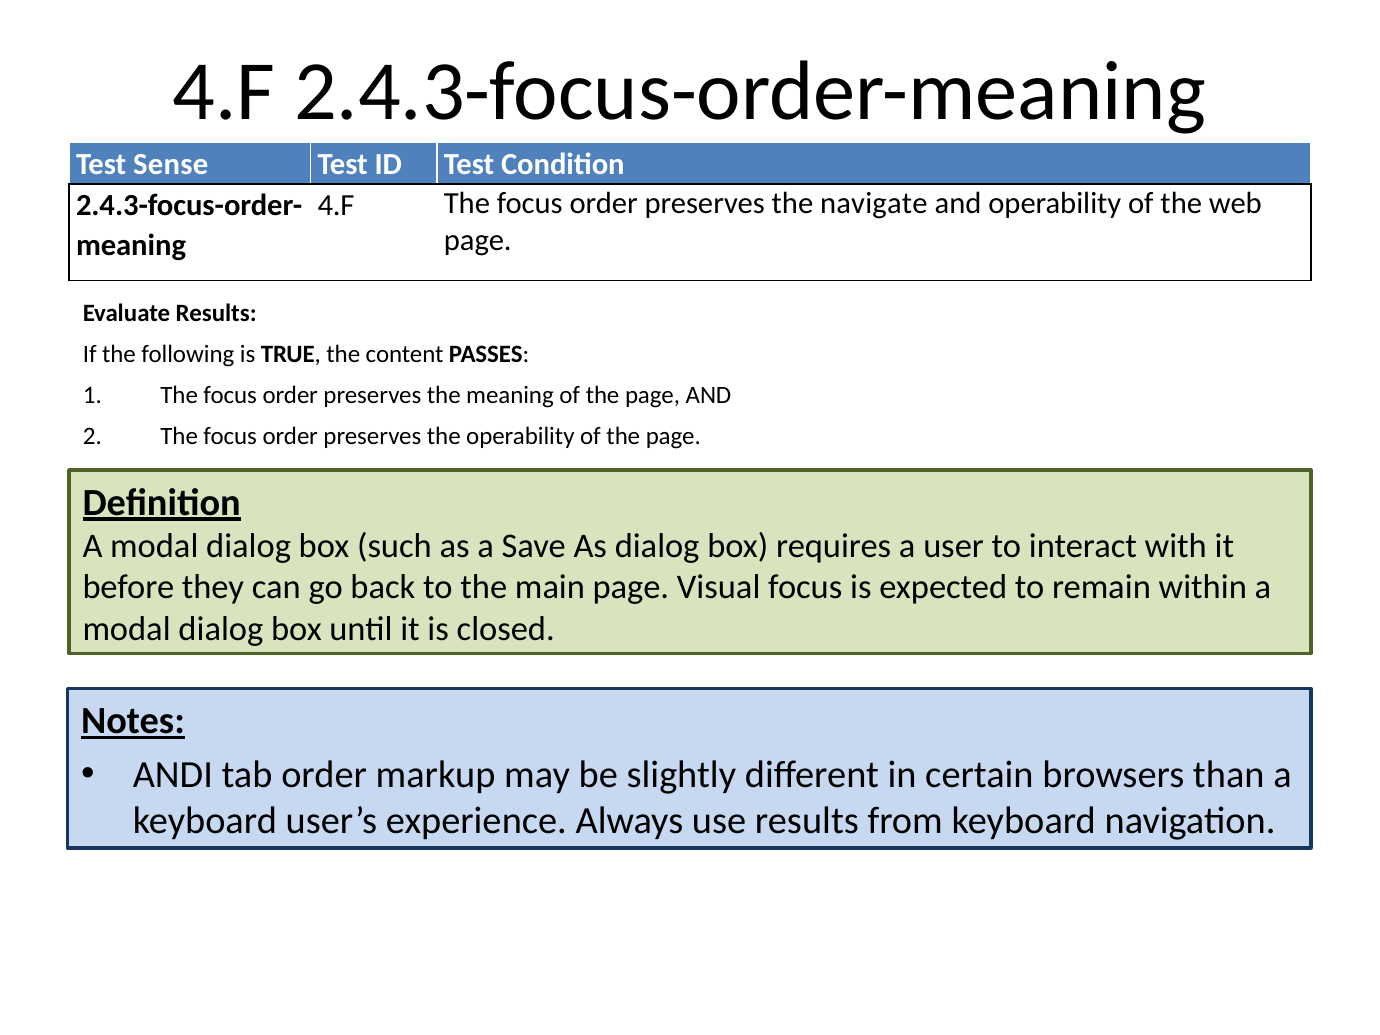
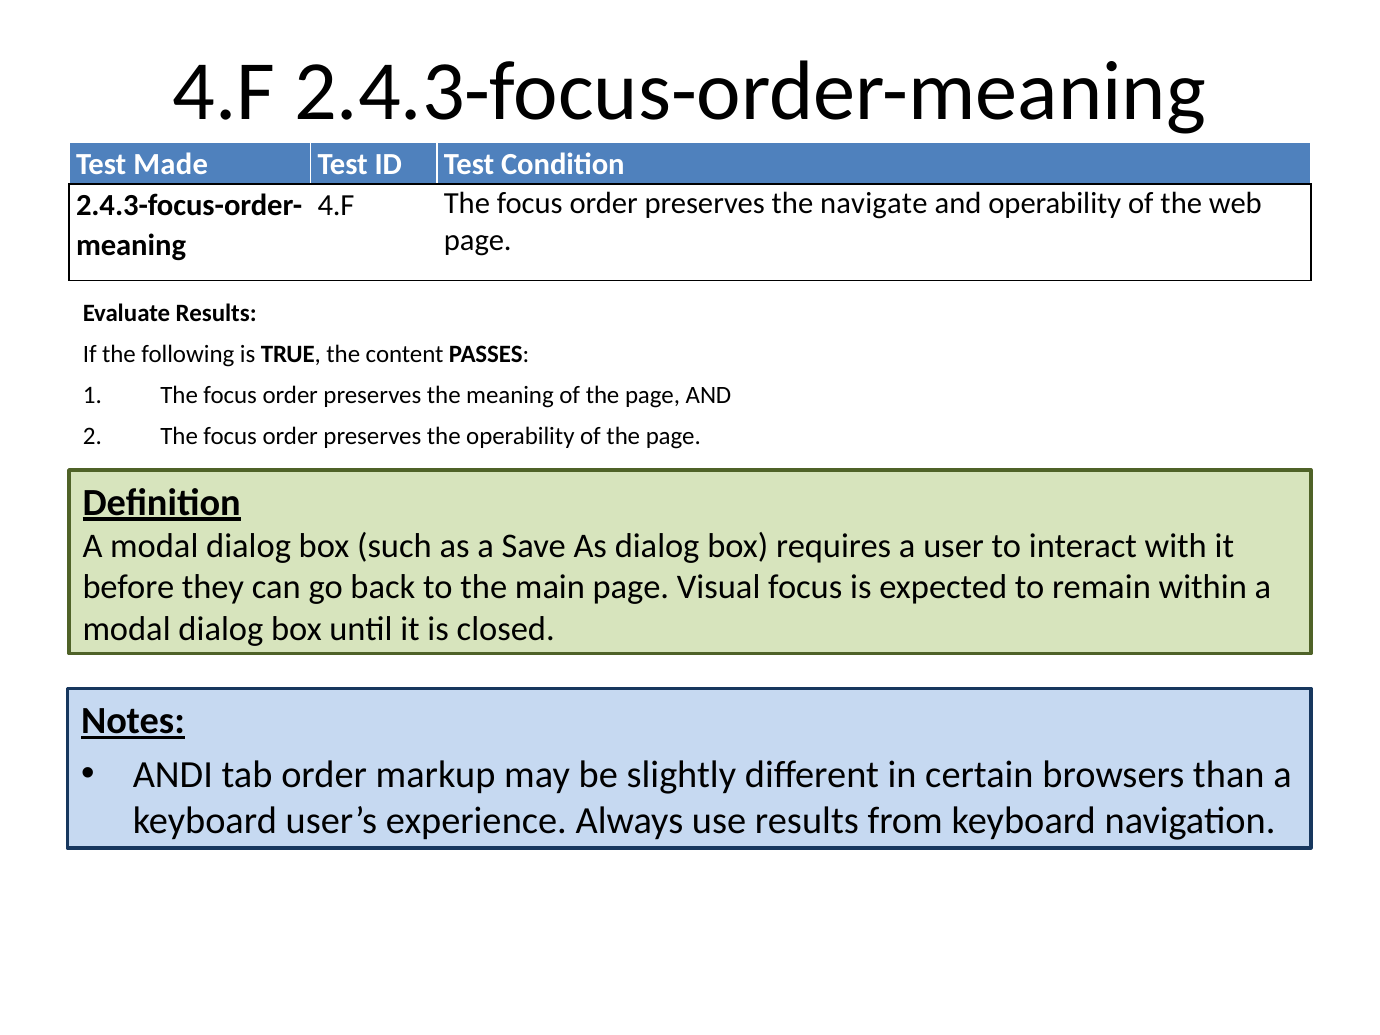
Sense: Sense -> Made (171, 164)
